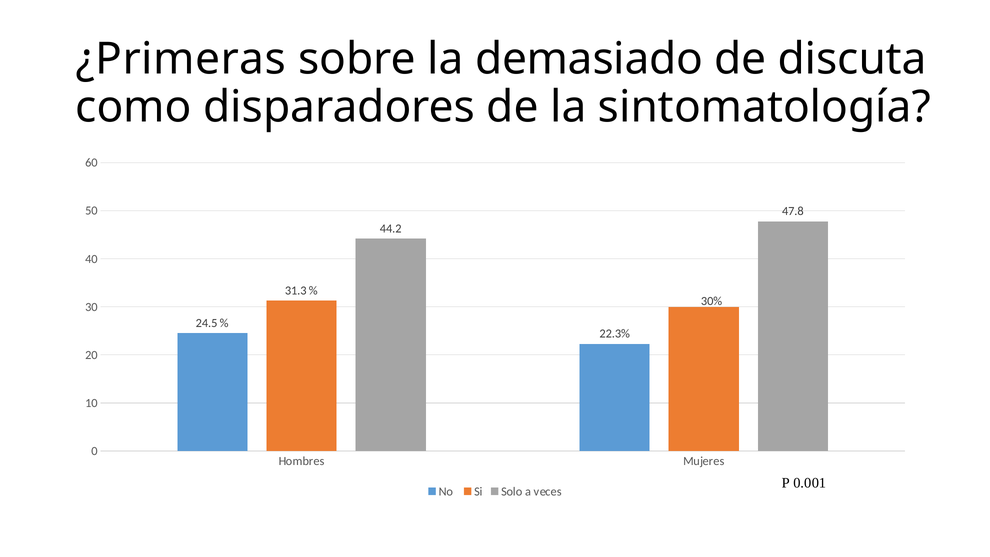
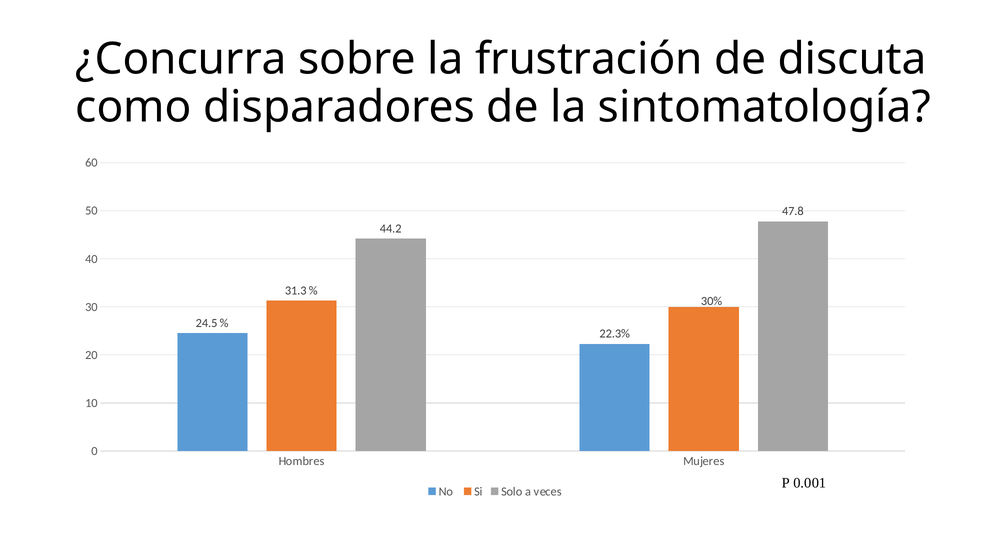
¿Primeras: ¿Primeras -> ¿Concurra (181, 59)
demasiado: demasiado -> frustración (589, 59)
